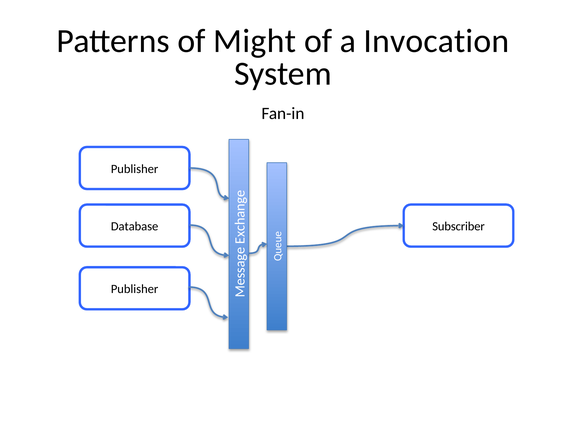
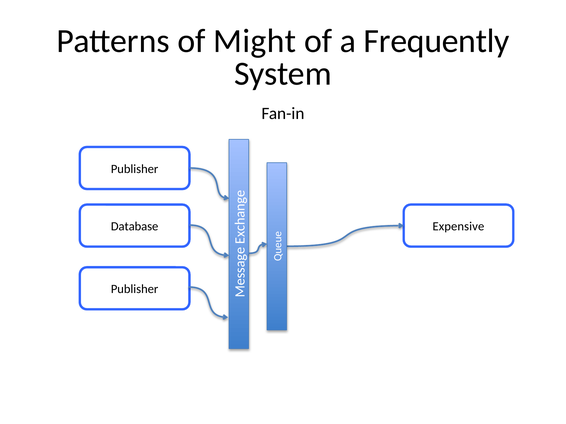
Invocation: Invocation -> Frequently (437, 41)
Subscriber: Subscriber -> Expensive (458, 227)
